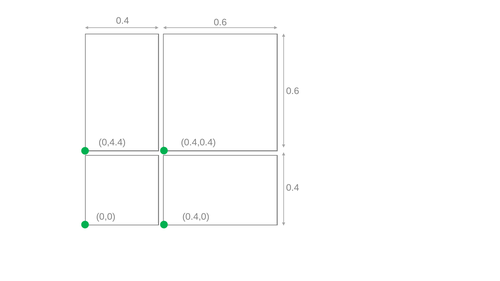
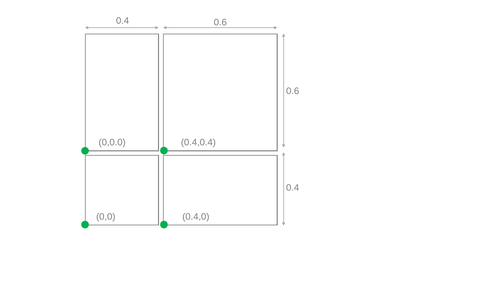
0,4.4: 0,4.4 -> 0,0.0 (112, 142)
